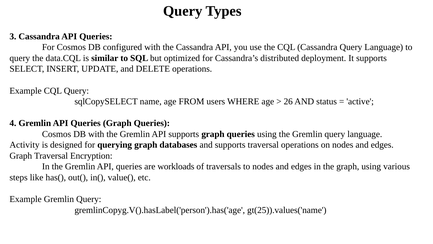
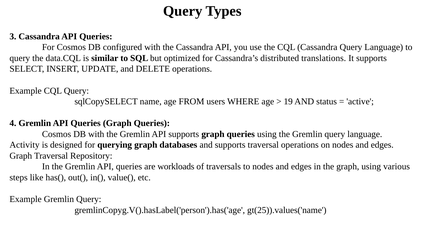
deployment: deployment -> translations (324, 58)
26: 26 -> 19 (288, 101)
Encryption: Encryption -> Repository (91, 156)
